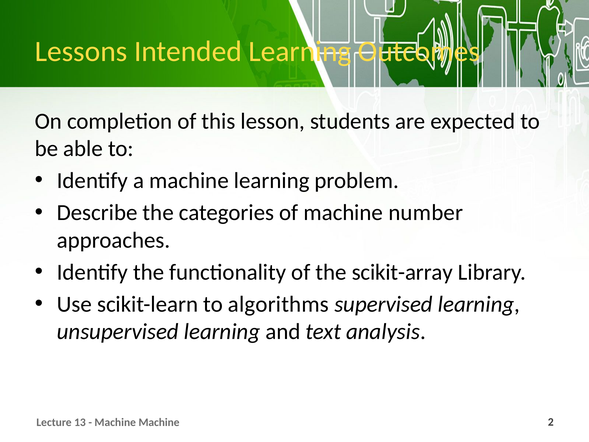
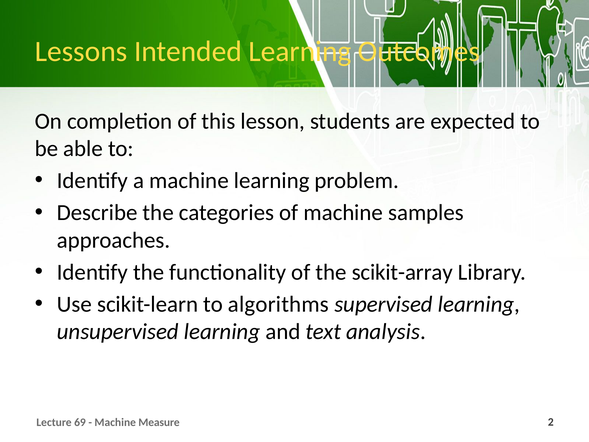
number: number -> samples (426, 213)
13: 13 -> 69 (80, 422)
Machine Machine: Machine -> Measure (159, 422)
